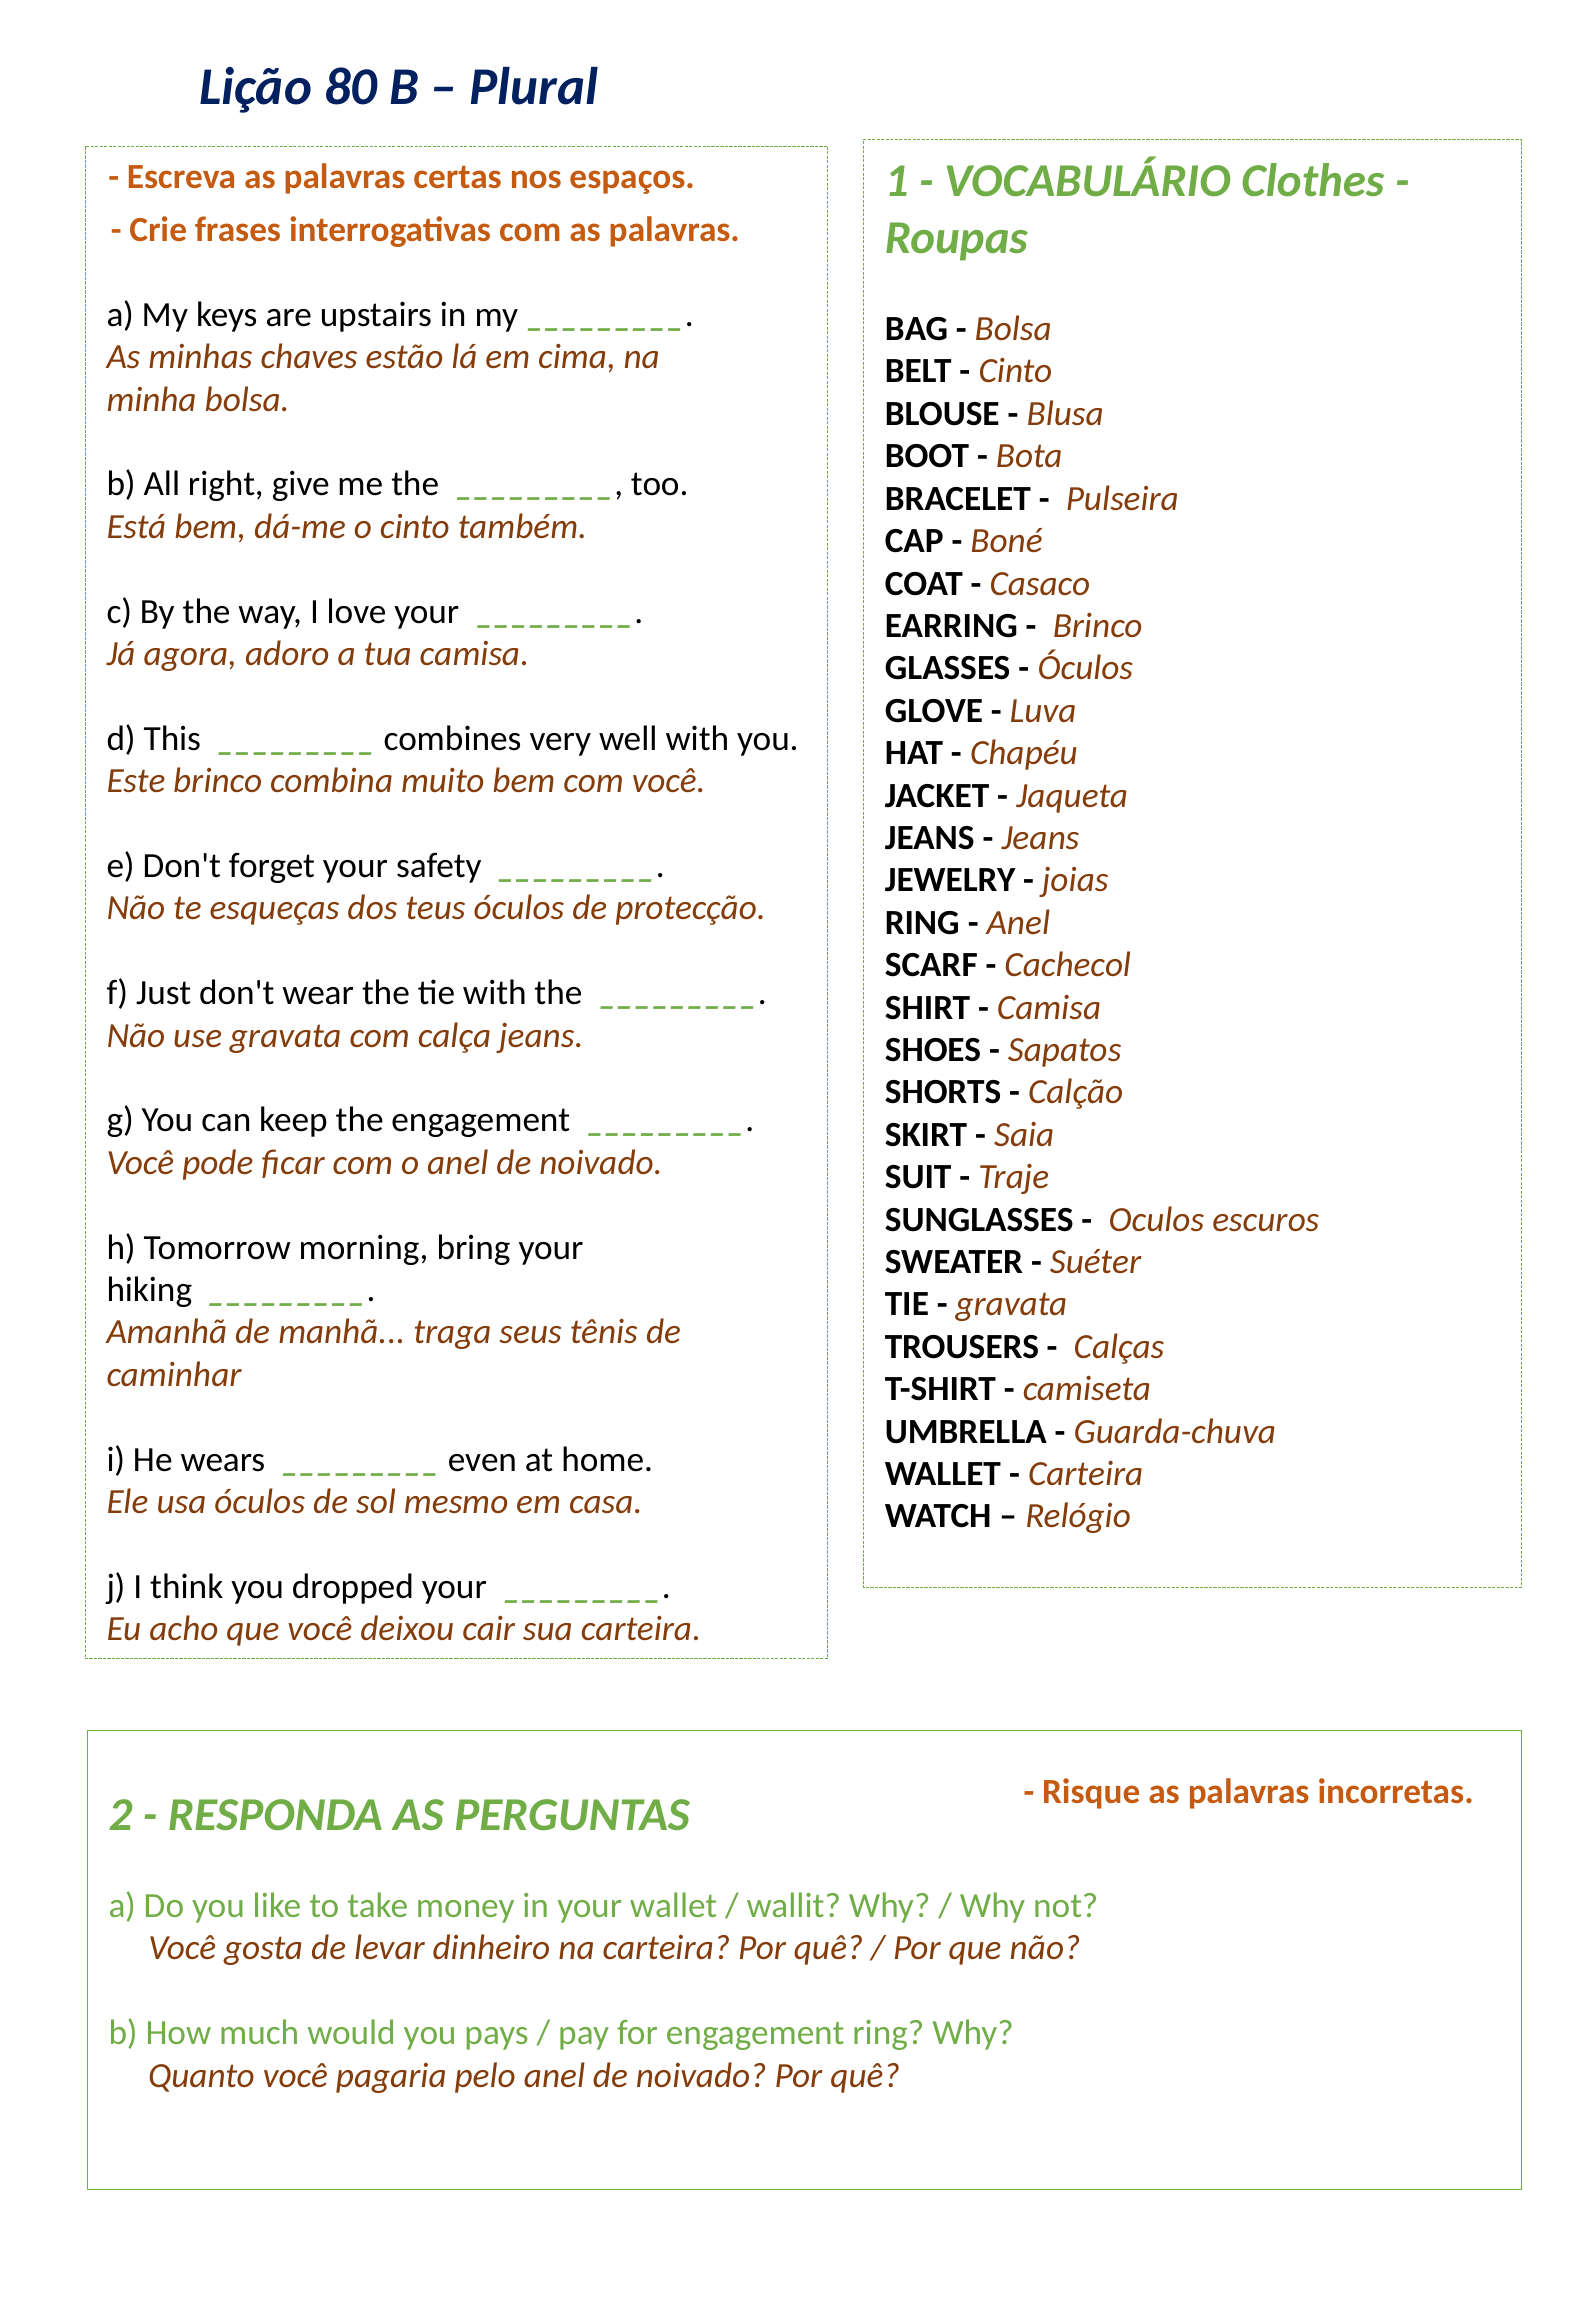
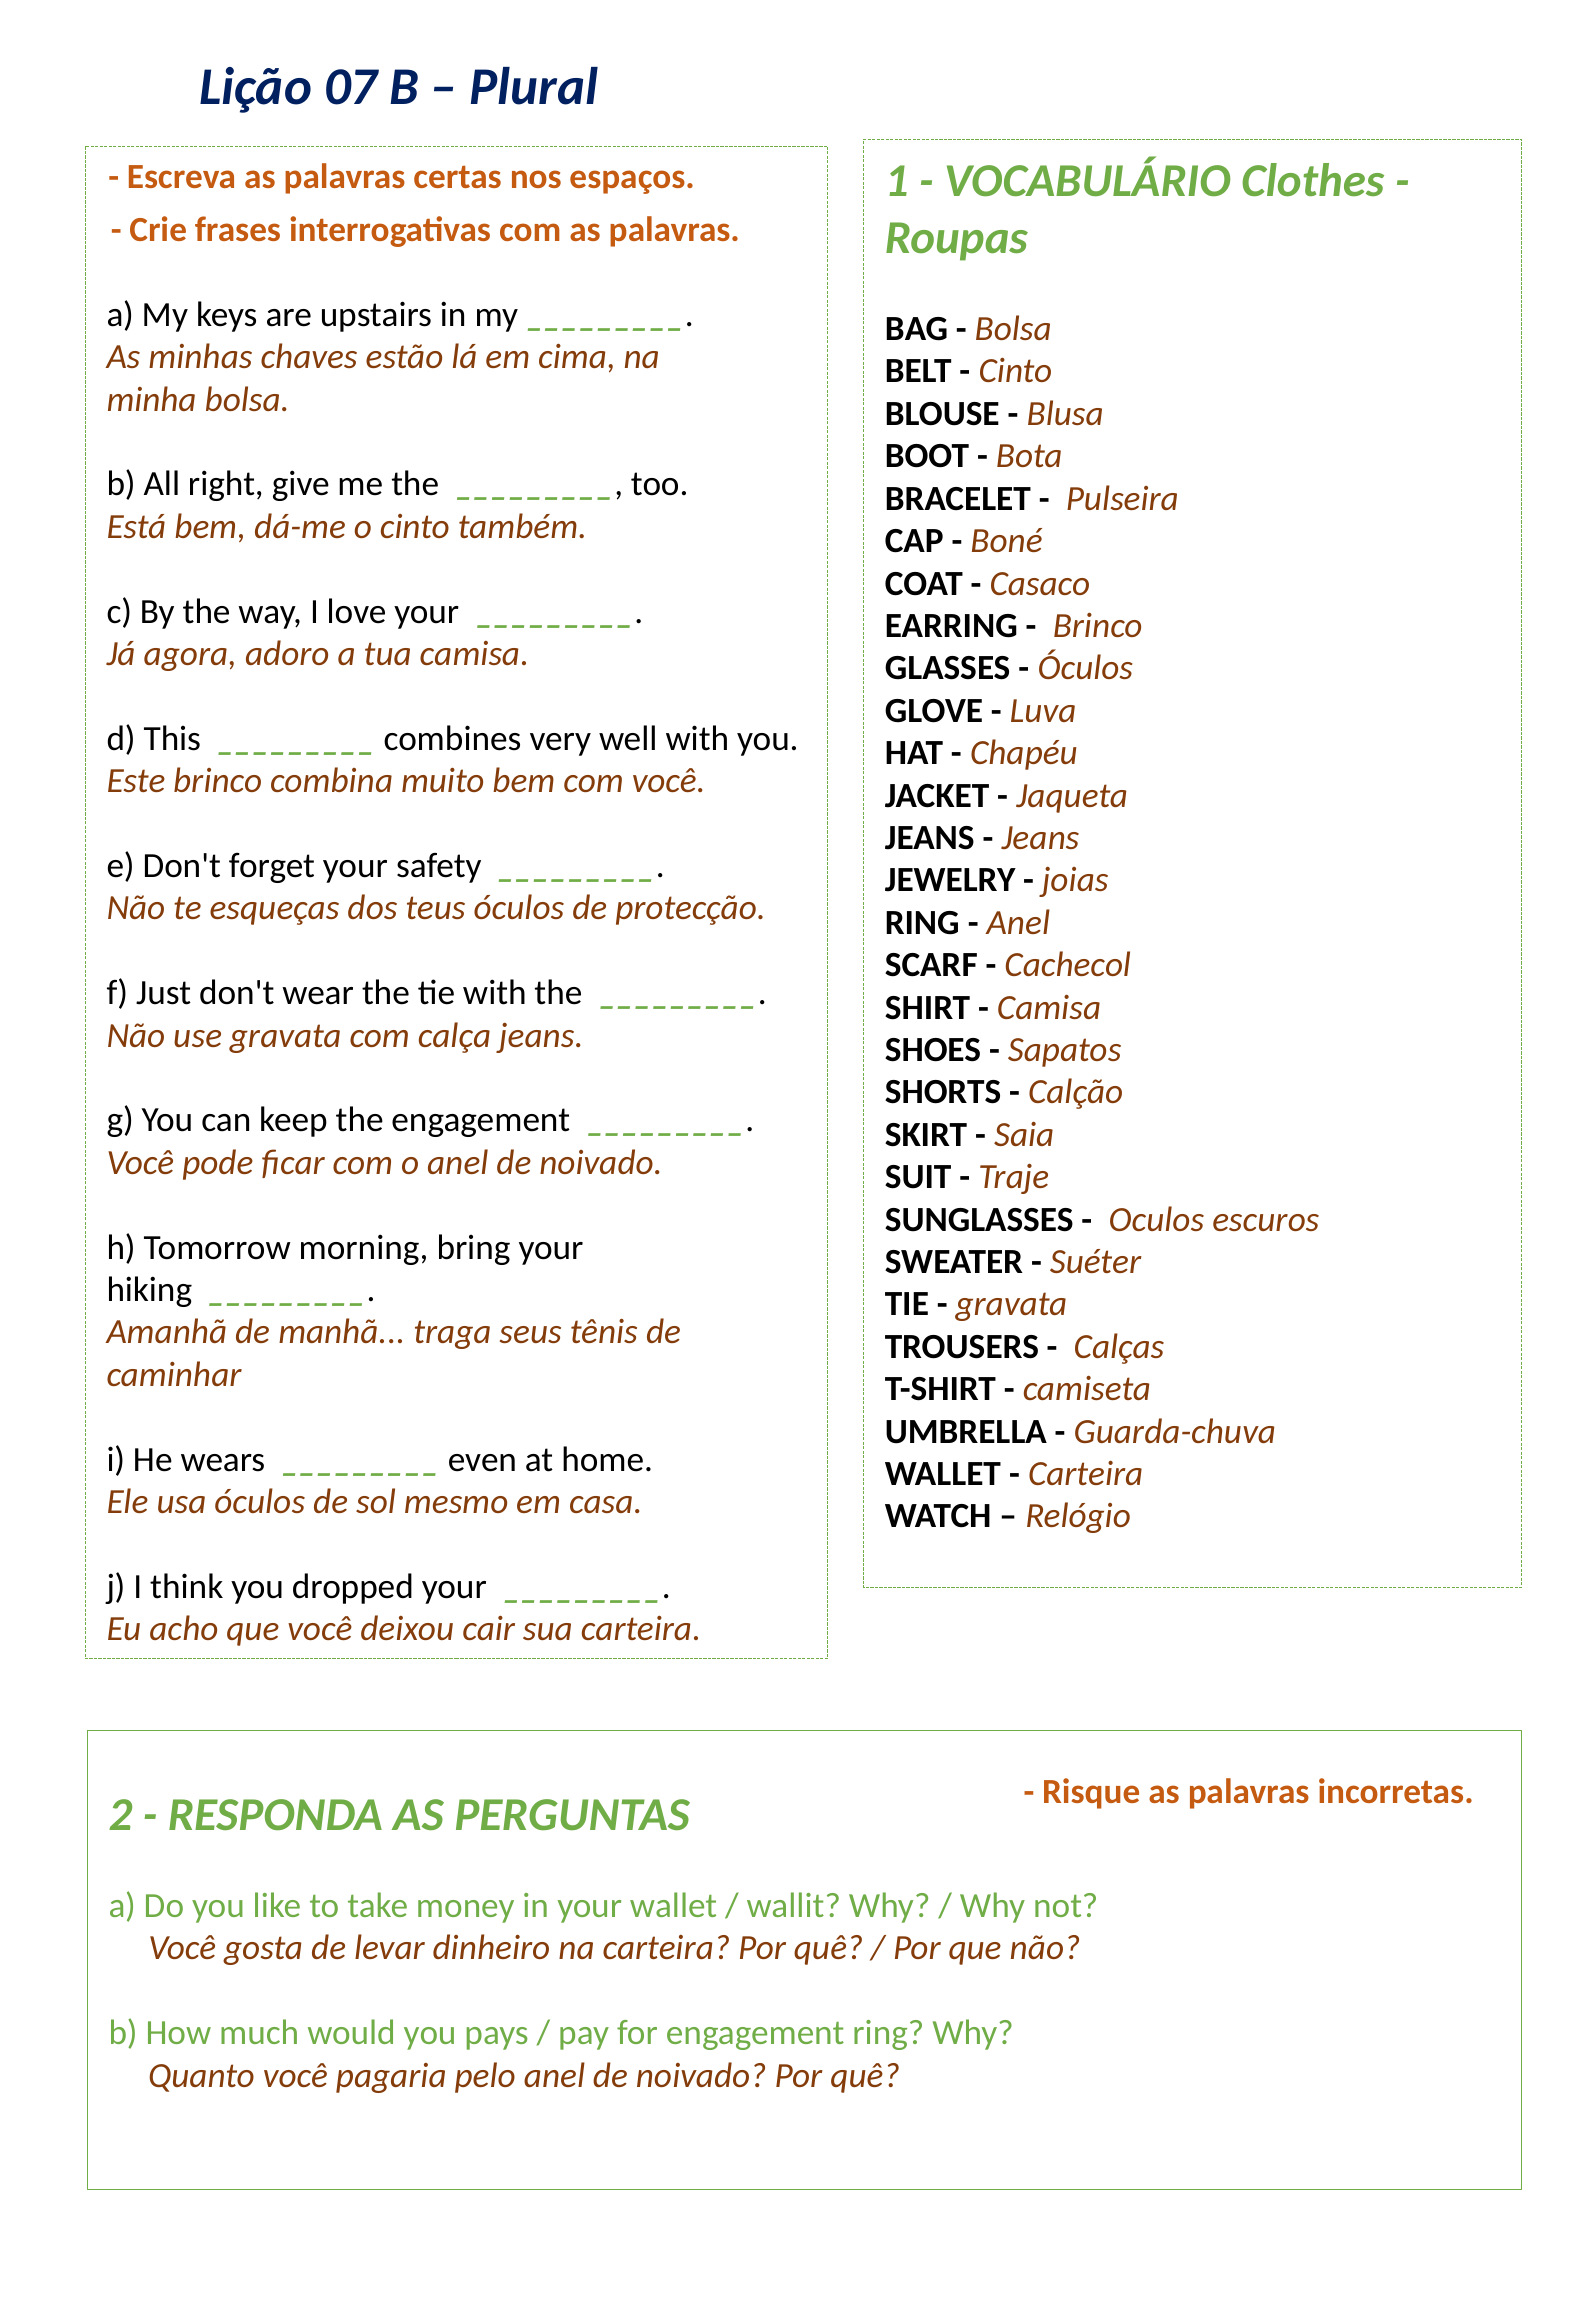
80: 80 -> 07 (351, 87)
